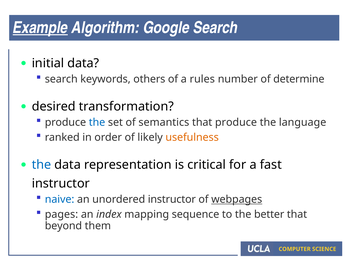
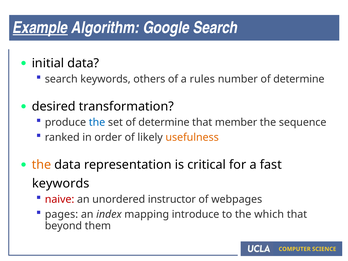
set of semantics: semantics -> determine (164, 122)
that produce: produce -> member (236, 122)
language: language -> sequence (303, 122)
the colour: blue -> orange (41, 165)
instructor: instructor -> keywords (61, 184)
naive colour: blue -> red (60, 199)
webpages underline: present -> none (237, 199)
sequence: sequence -> introduce (196, 214)
better: better -> which (269, 214)
